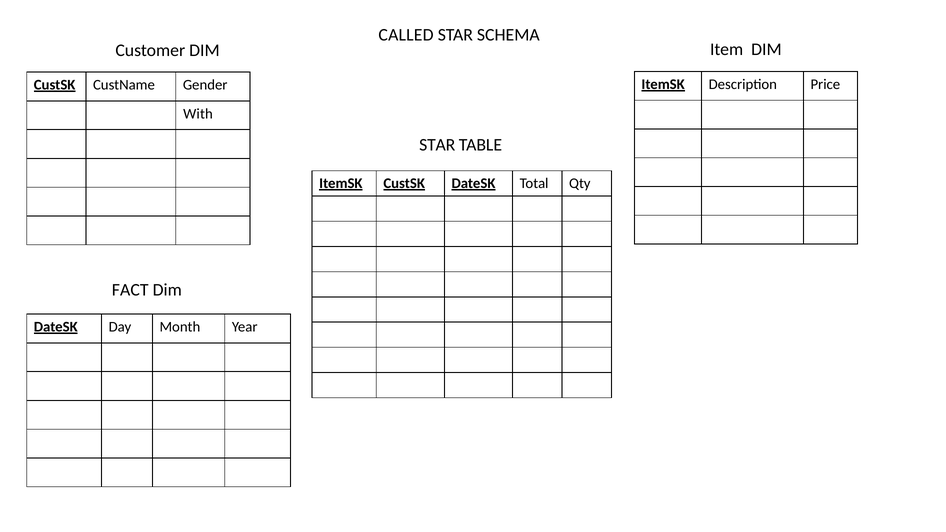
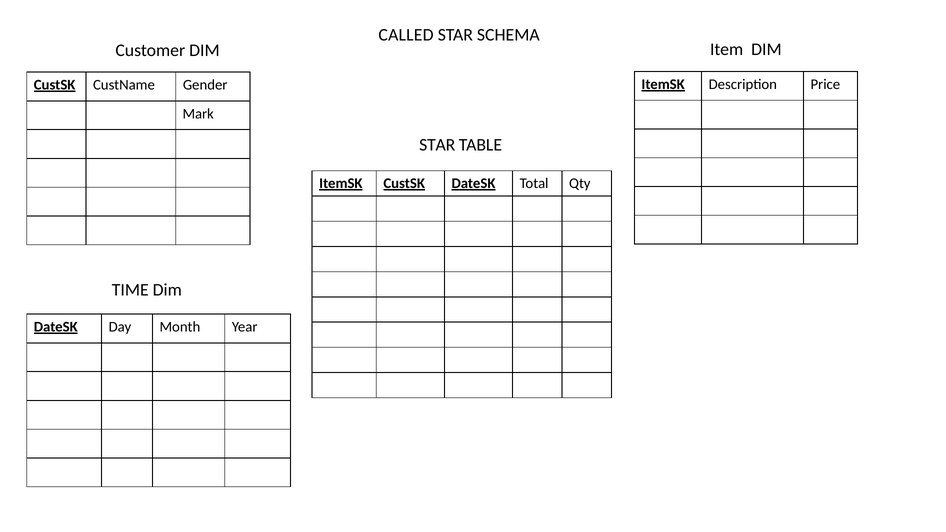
With: With -> Mark (198, 114)
FACT: FACT -> TIME (130, 290)
